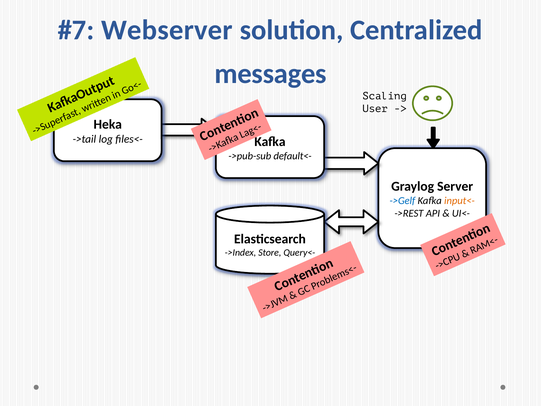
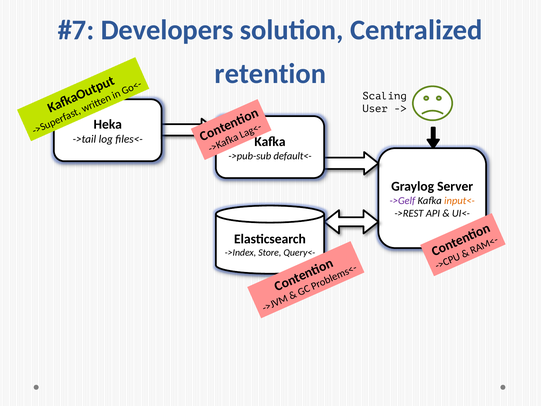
Webserver: Webserver -> Developers (167, 30)
messages: messages -> retention (270, 74)
->Gelf colour: blue -> purple (402, 201)
